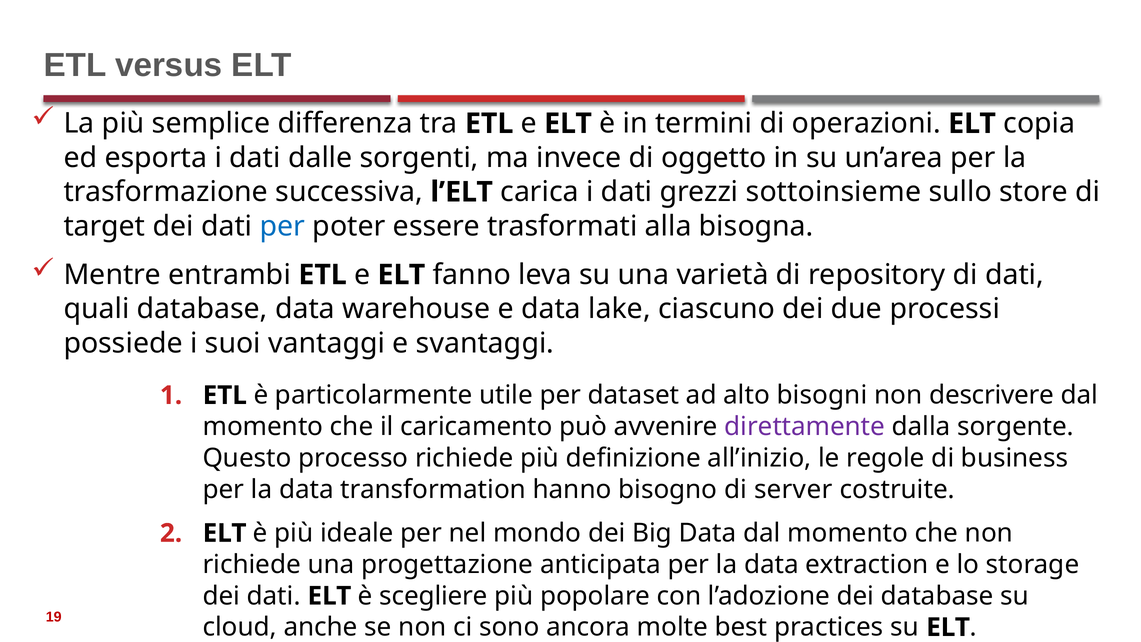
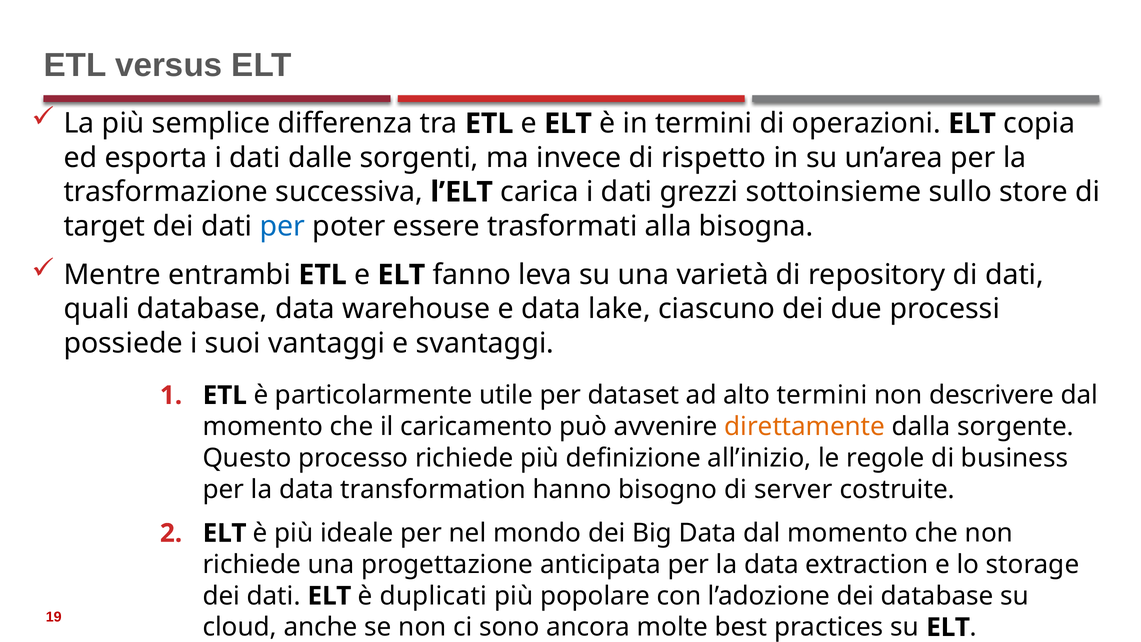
oggetto: oggetto -> rispetto (714, 158)
alto bisogni: bisogni -> termini (822, 395)
direttamente colour: purple -> orange (805, 427)
scegliere: scegliere -> duplicati (433, 596)
